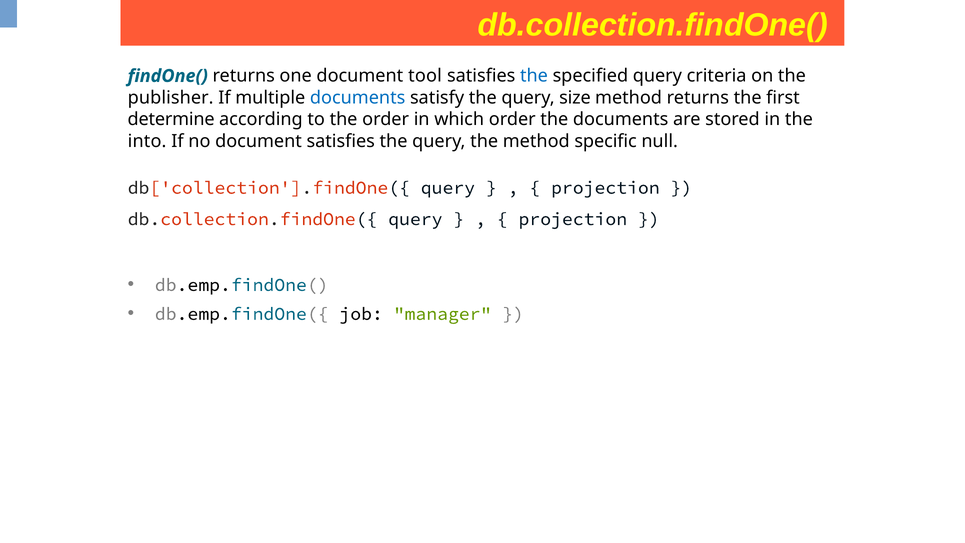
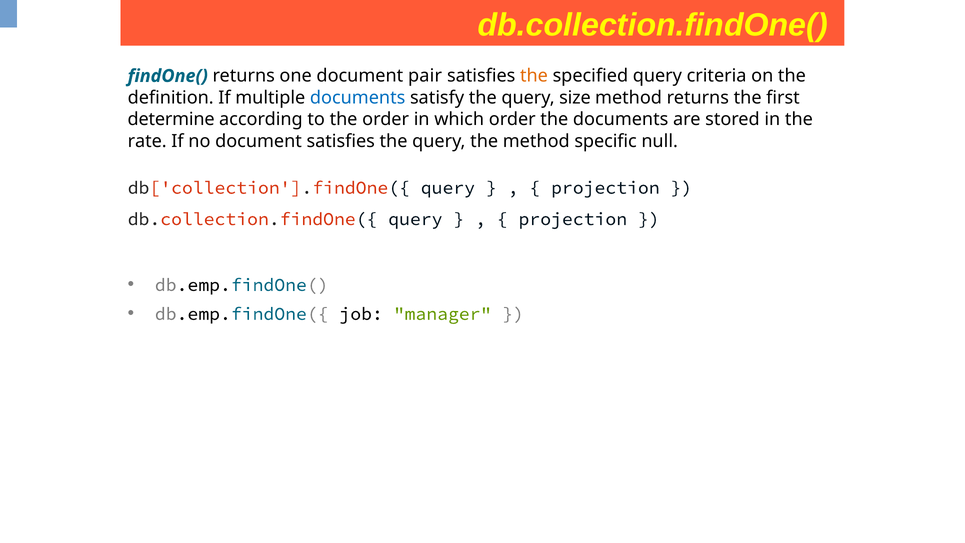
tool: tool -> pair (425, 76)
the colour: blue -> orange (534, 76)
publisher: publisher -> definition (171, 98)
into: into -> rate (147, 141)
